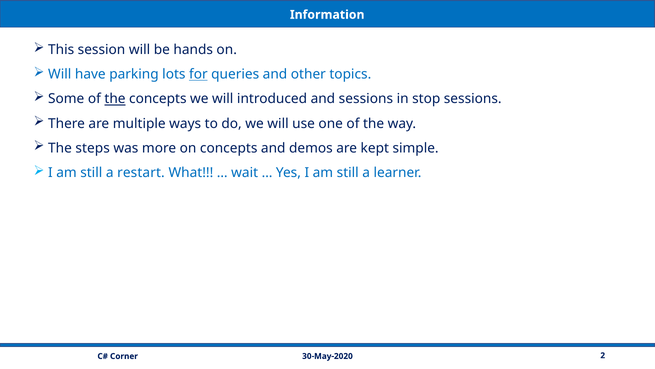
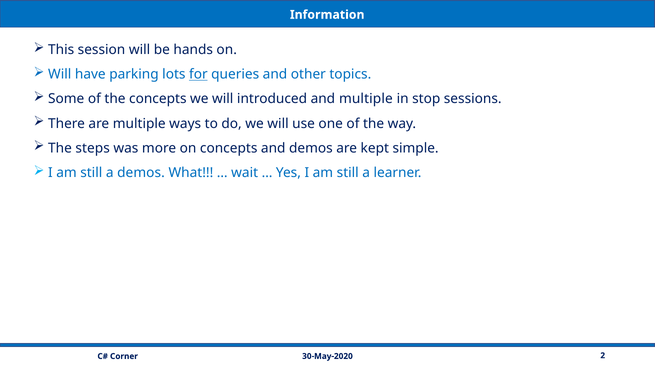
the underline: present -> none (115, 99)
and sessions: sessions -> multiple (366, 99)
a restart: restart -> demos (141, 173)
